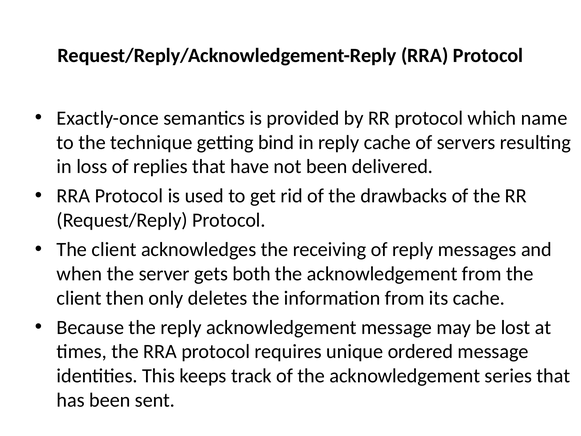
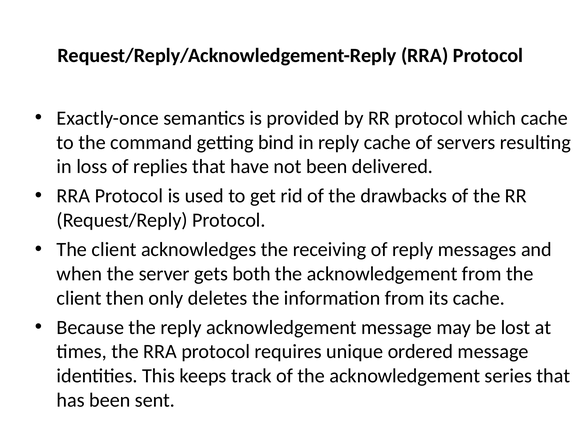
which name: name -> cache (544, 118)
technique: technique -> command (151, 142)
